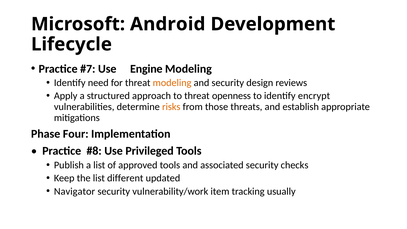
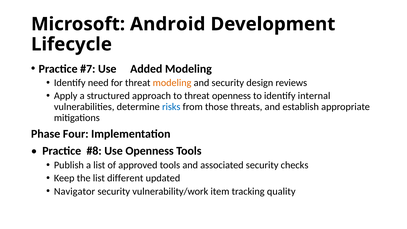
Engine: Engine -> Added (146, 69)
encrypt: encrypt -> internal (314, 96)
risks colour: orange -> blue (171, 107)
Use Privileged: Privileged -> Openness (150, 151)
usually: usually -> quality (281, 191)
